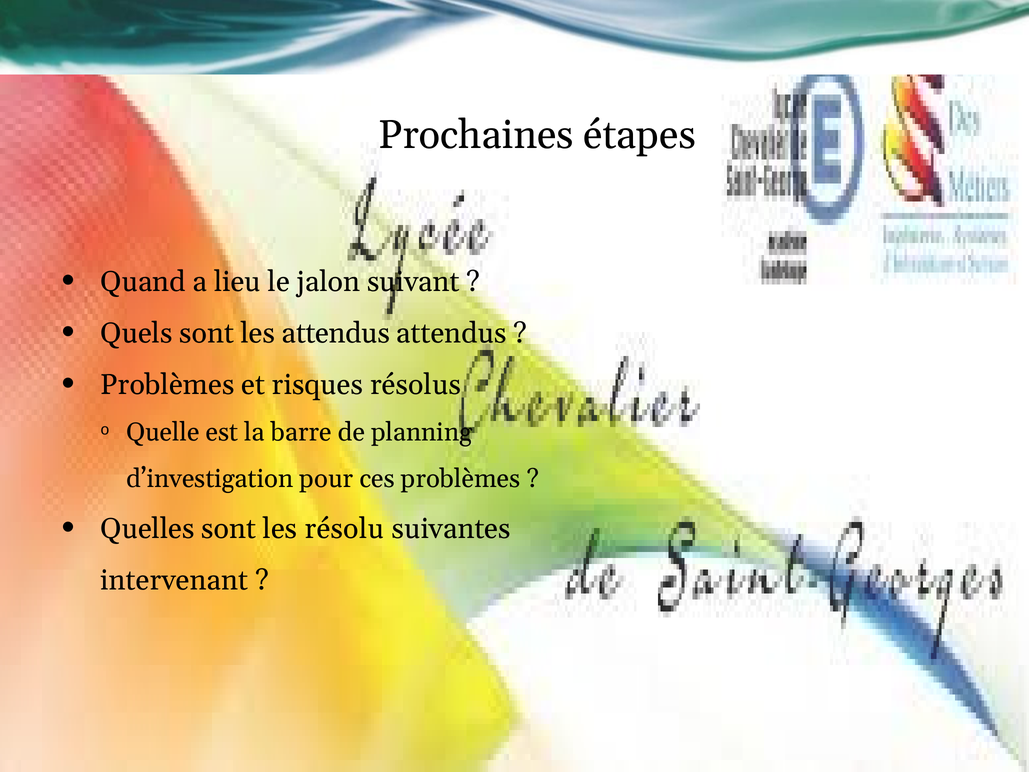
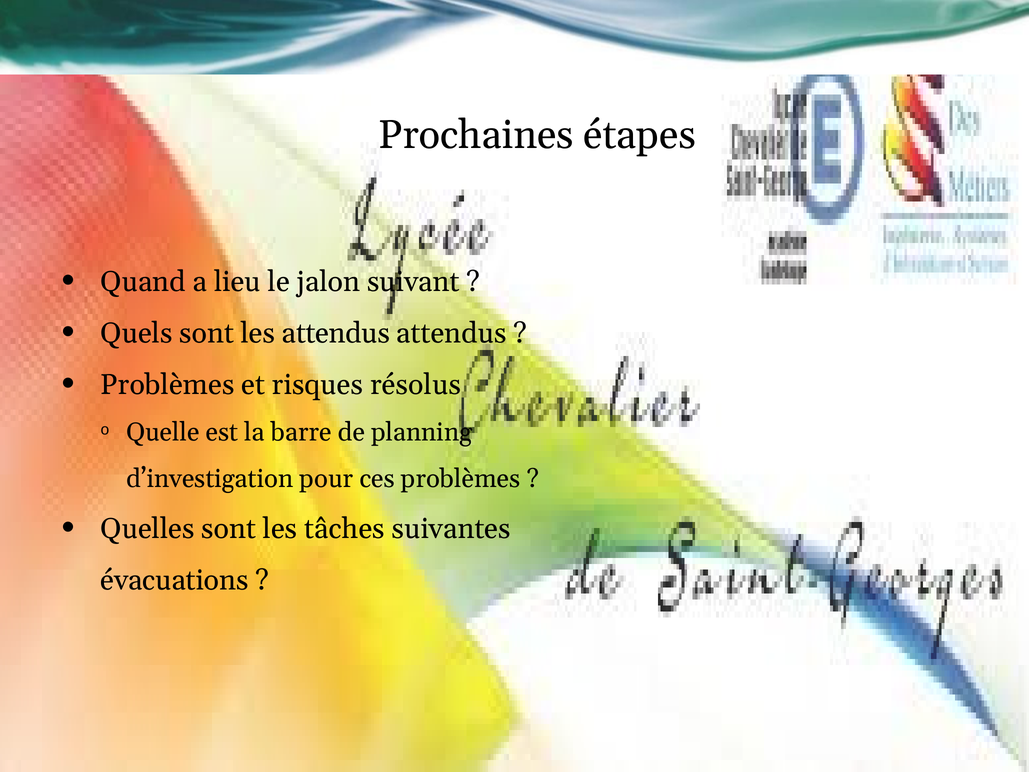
résolu: résolu -> tâches (344, 529)
intervenant: intervenant -> évacuations (174, 580)
